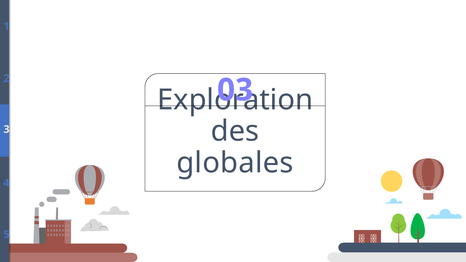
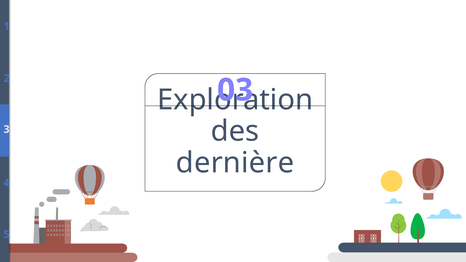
globales: globales -> dernière (235, 163)
